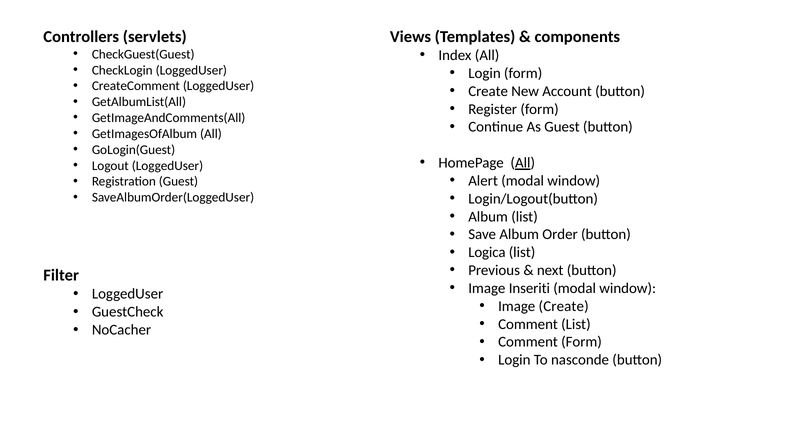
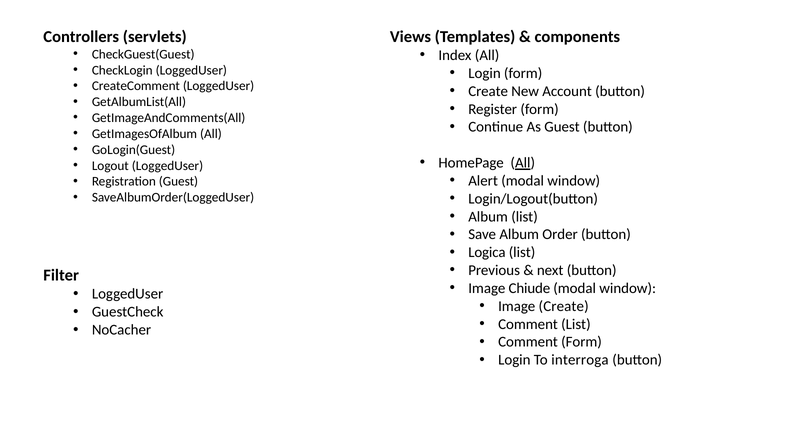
Inseriti: Inseriti -> Chiude (529, 288)
nasconde: nasconde -> interroga (580, 360)
